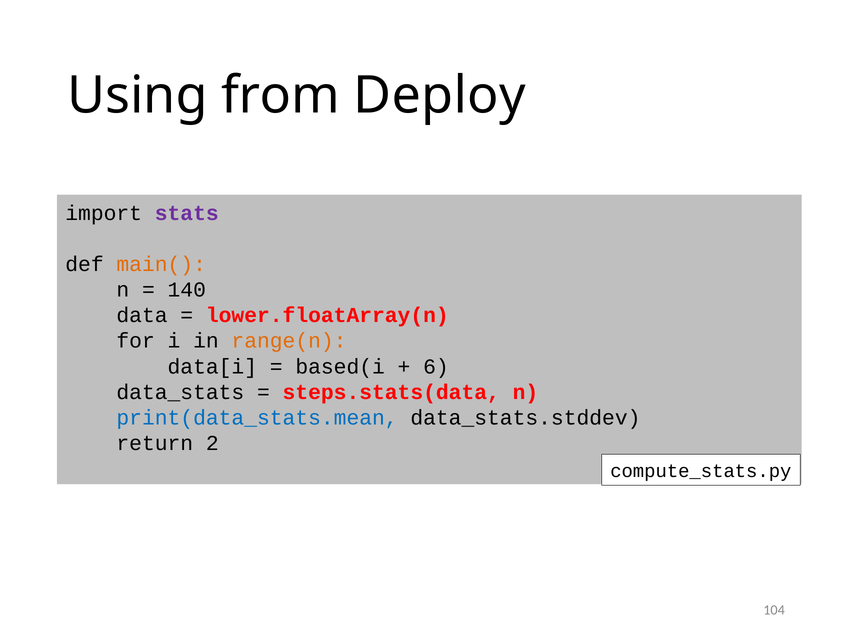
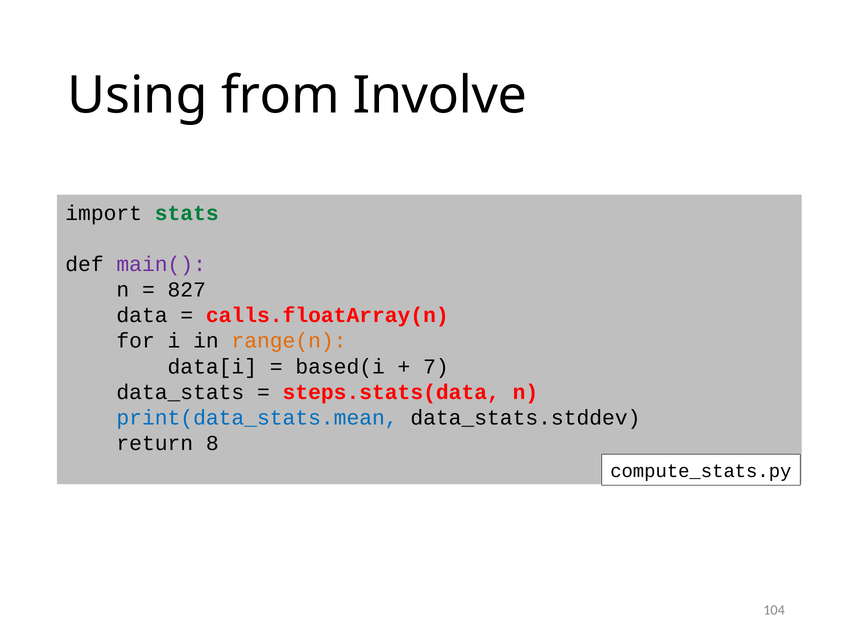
Deploy: Deploy -> Involve (440, 95)
stats colour: purple -> green (187, 213)
main( colour: orange -> purple (161, 264)
140: 140 -> 827 (187, 290)
lower.floatArray(n: lower.floatArray(n -> calls.floatArray(n (327, 315)
6: 6 -> 7 (436, 367)
2: 2 -> 8 (212, 443)
